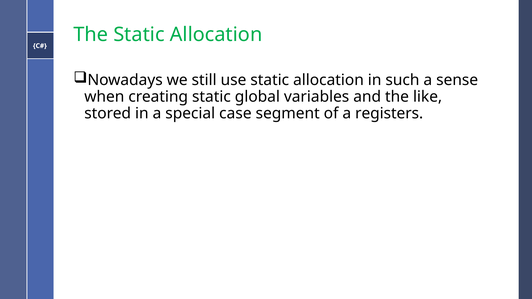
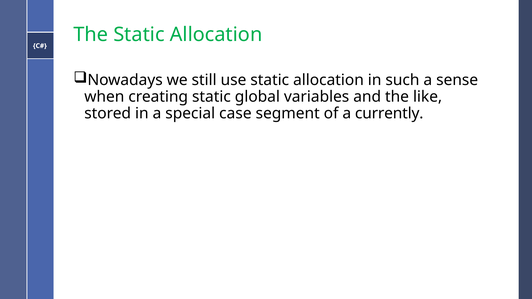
registers: registers -> currently (389, 114)
